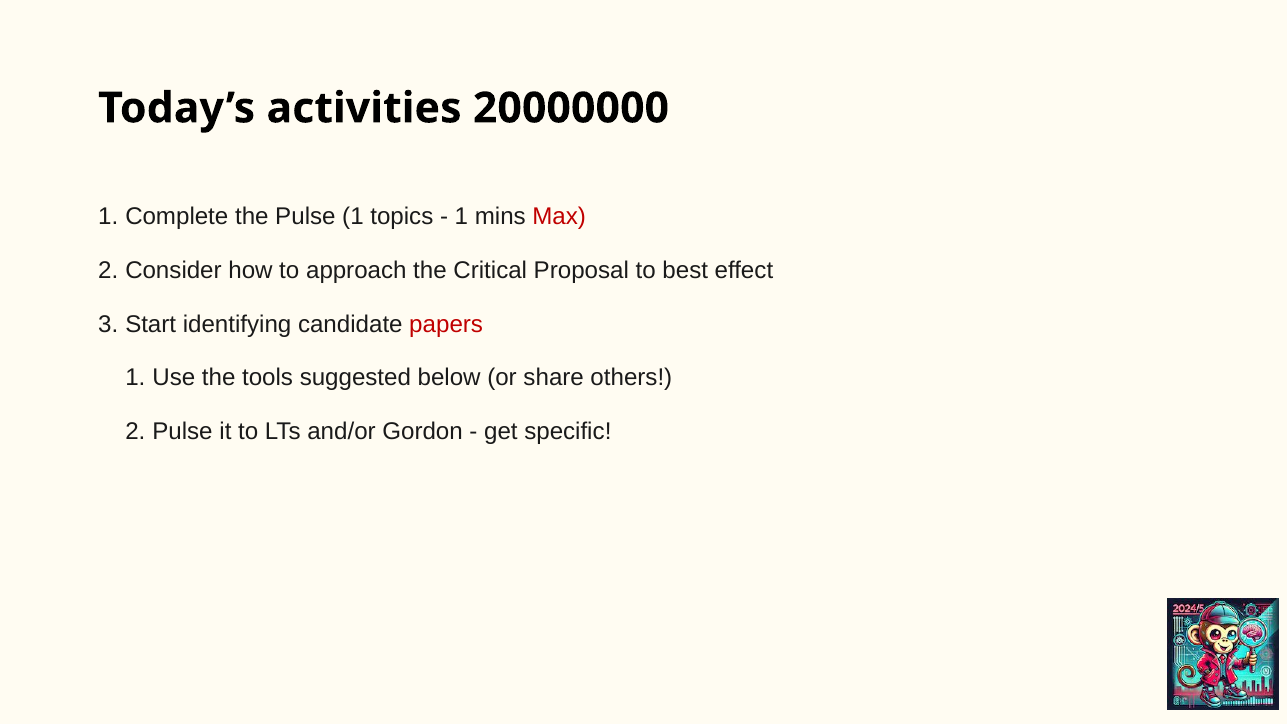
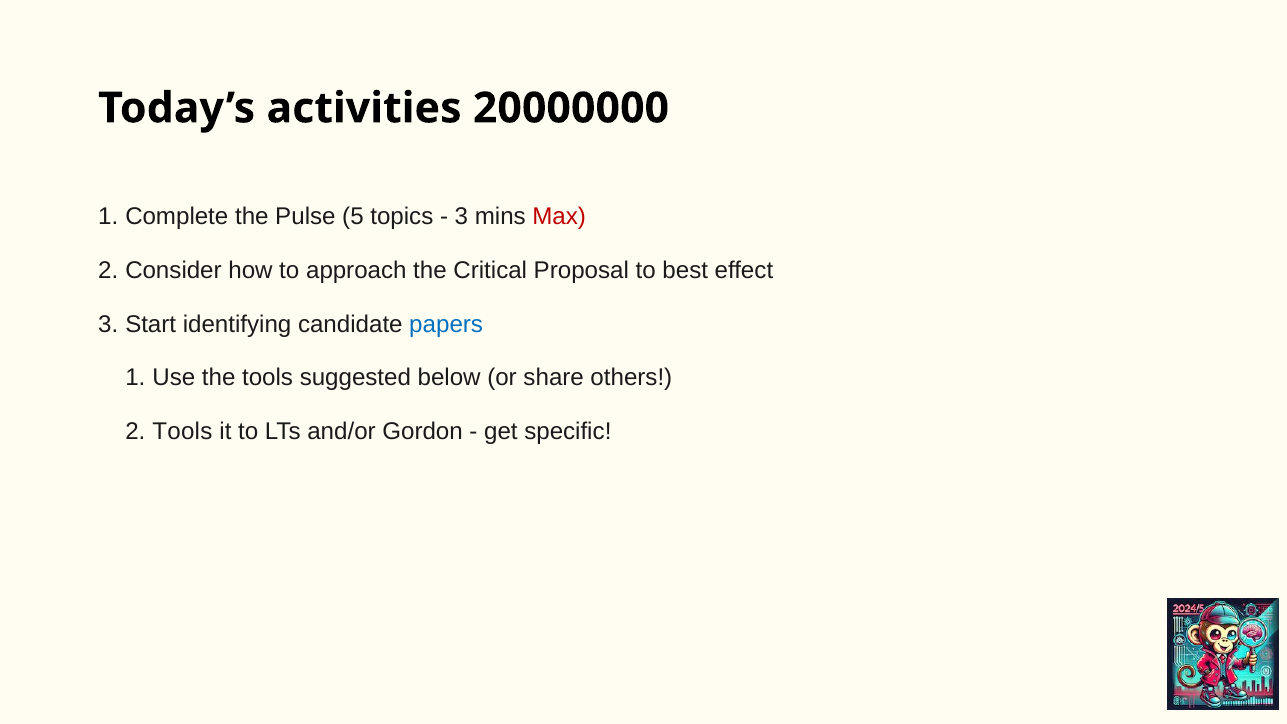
Pulse 1: 1 -> 5 (353, 217)
1: 1 -> 3 (461, 217)
papers colour: red -> blue (446, 324)
2 Pulse: Pulse -> Tools (182, 431)
